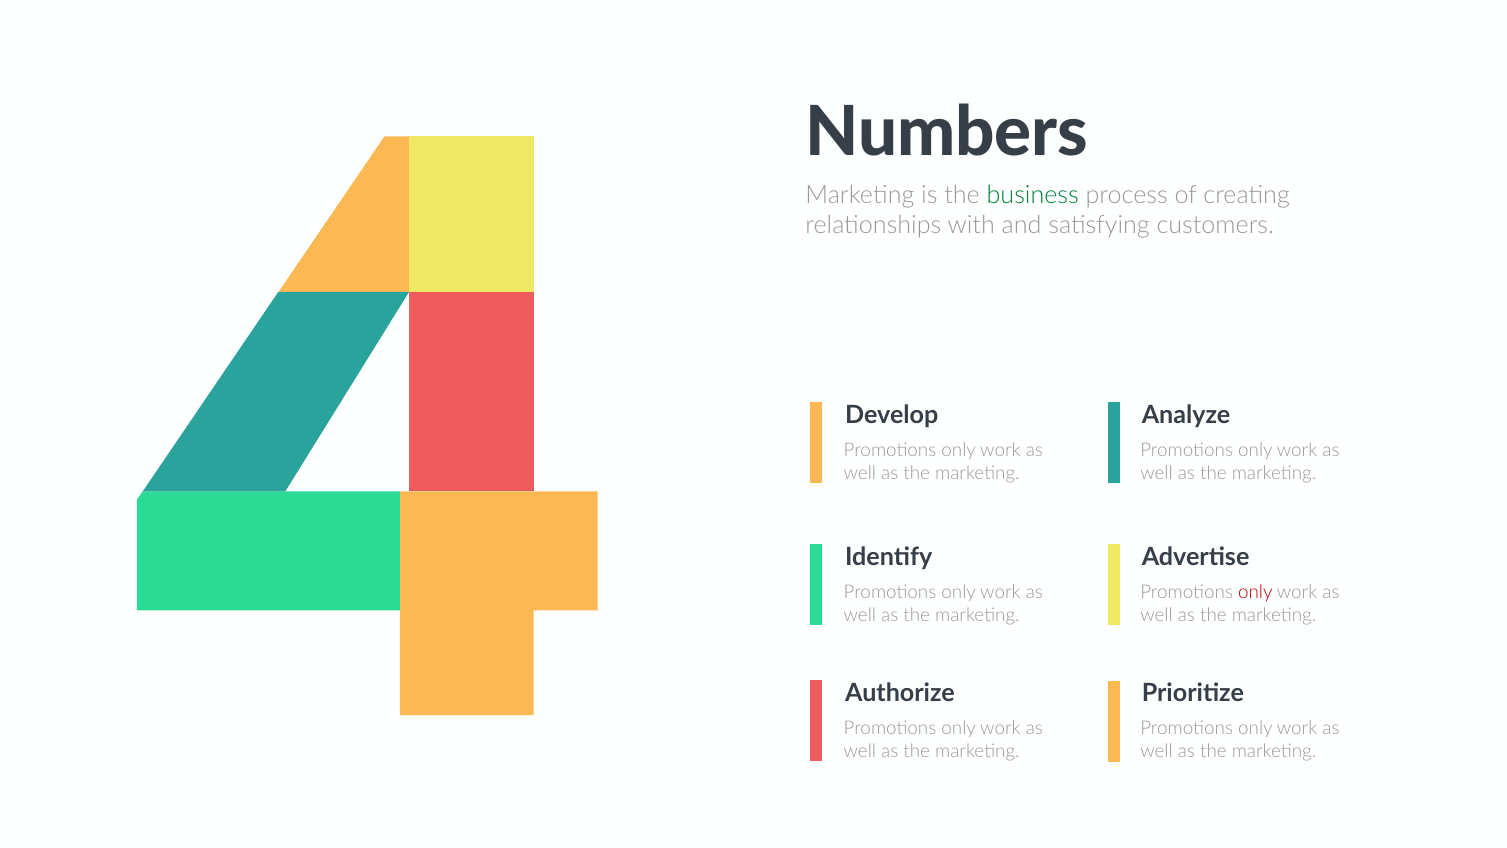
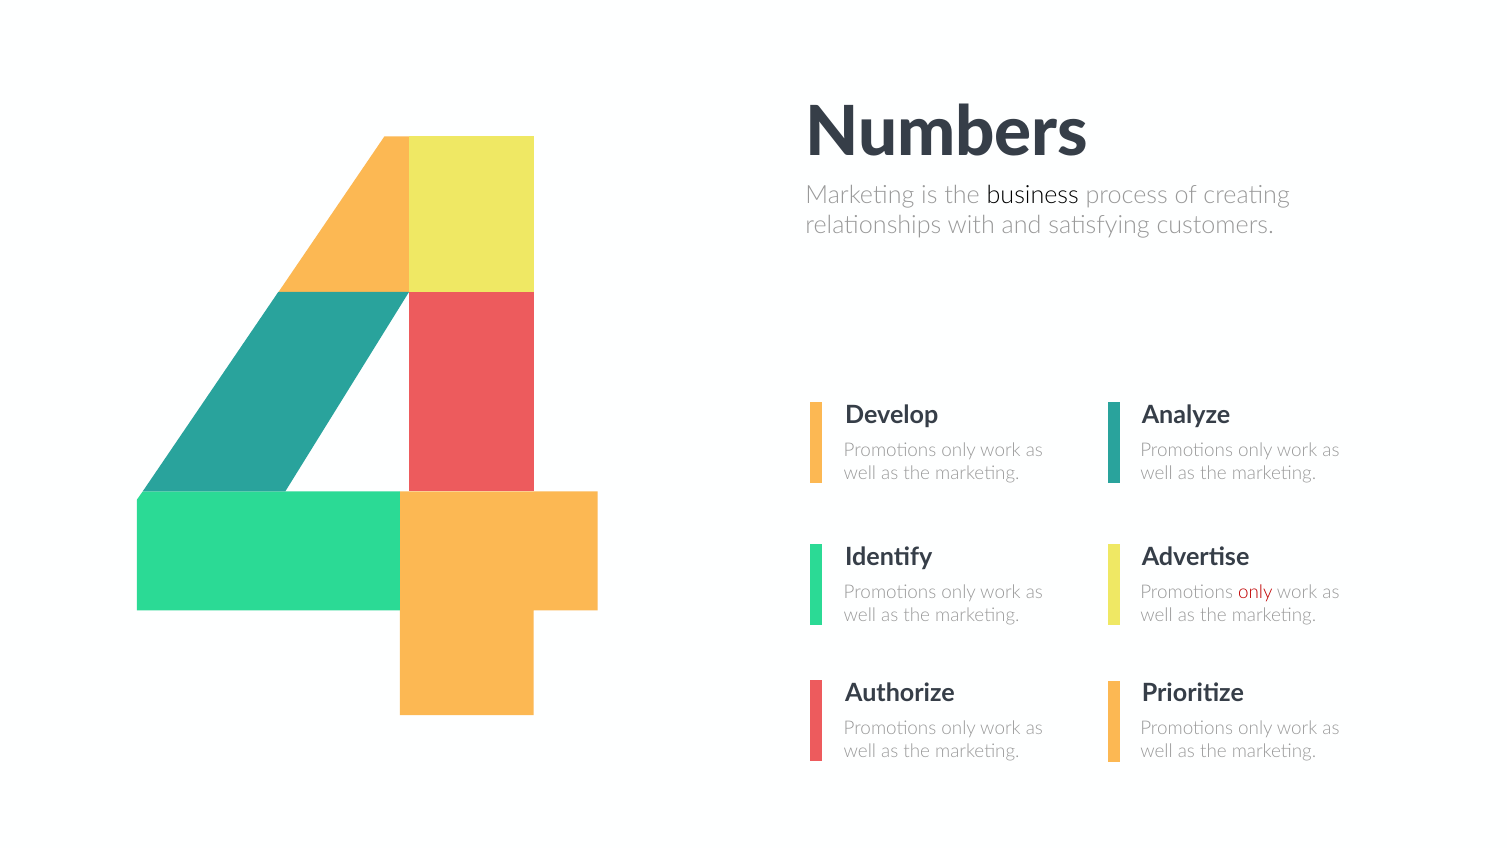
business colour: green -> black (1033, 195)
